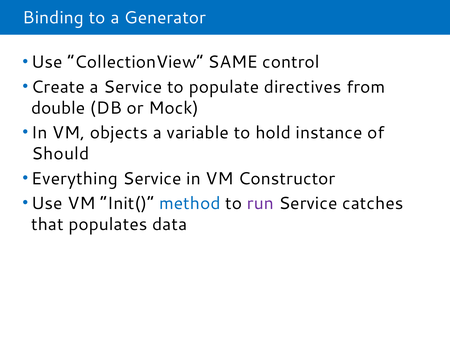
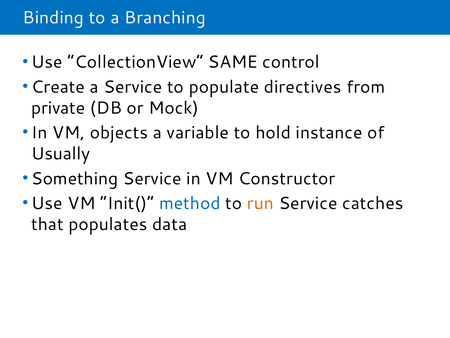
Generator: Generator -> Branching (165, 18)
double: double -> private (58, 108)
Should: Should -> Usually (61, 154)
Everything: Everything -> Something (75, 178)
run colour: purple -> orange (260, 203)
